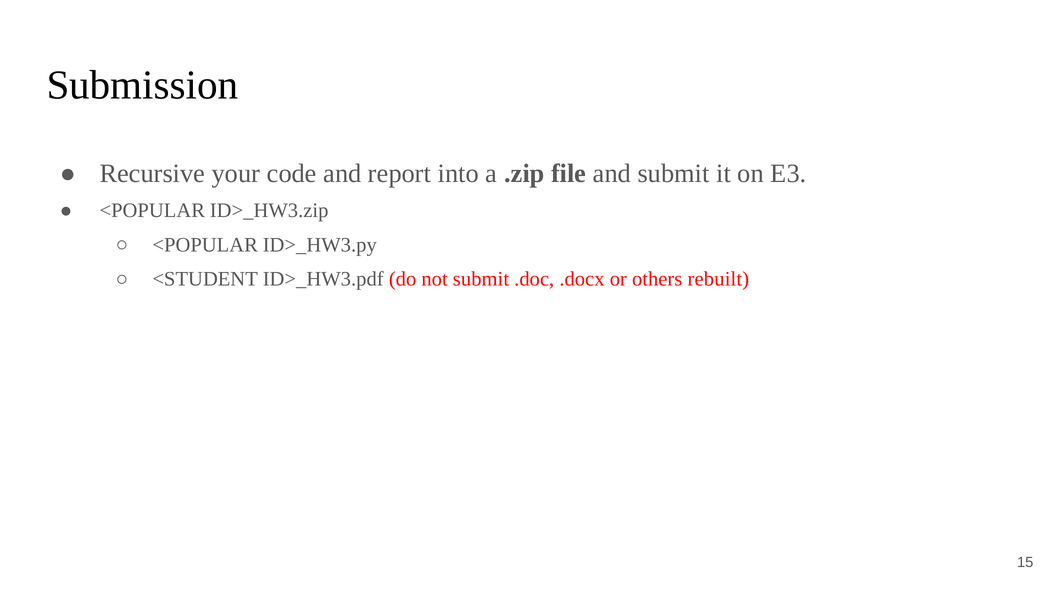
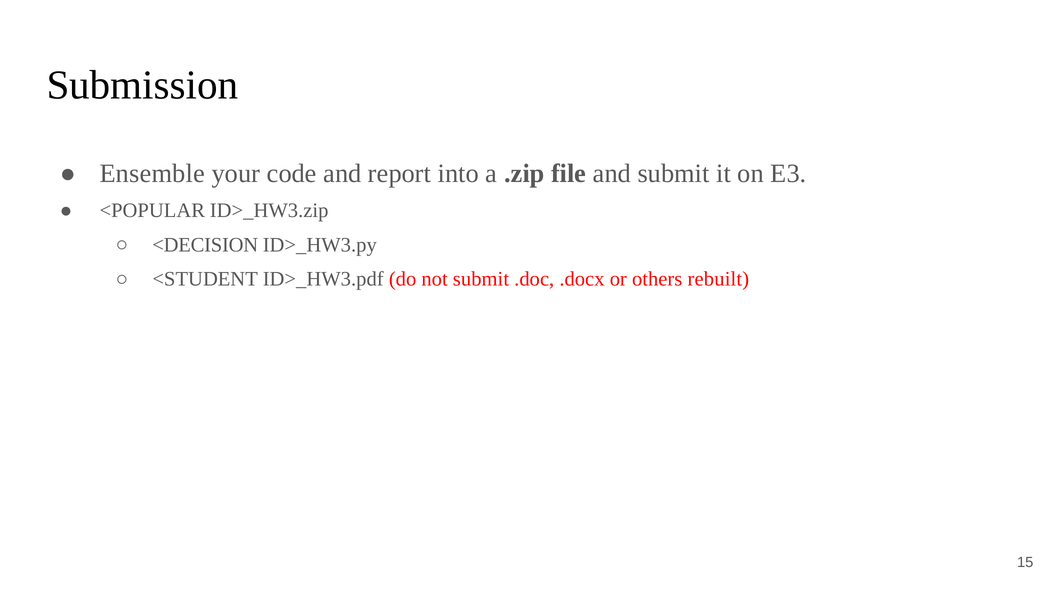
Recursive: Recursive -> Ensemble (152, 173)
<POPULAR: <POPULAR -> <DECISION (205, 245)
